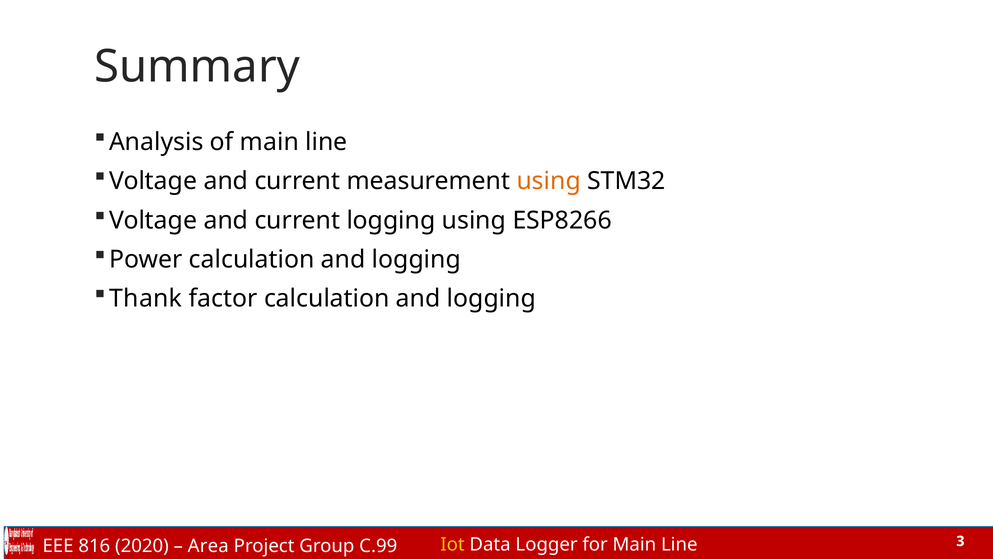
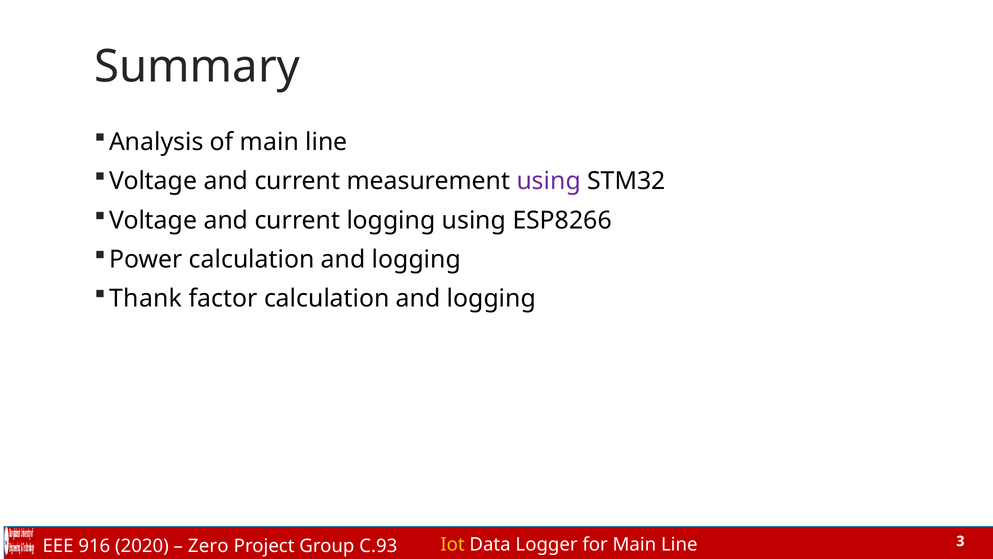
using colour: orange -> purple (549, 181)
816: 816 -> 916 (94, 546)
Area: Area -> Zero (208, 546)
C.99: C.99 -> C.93 (378, 546)
